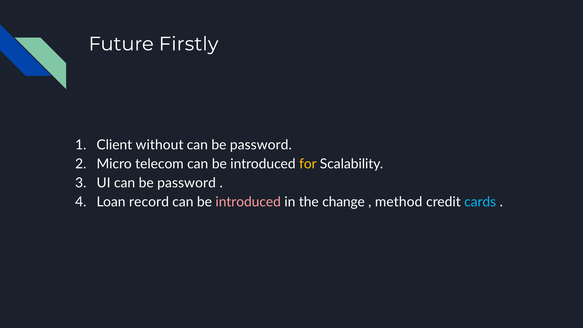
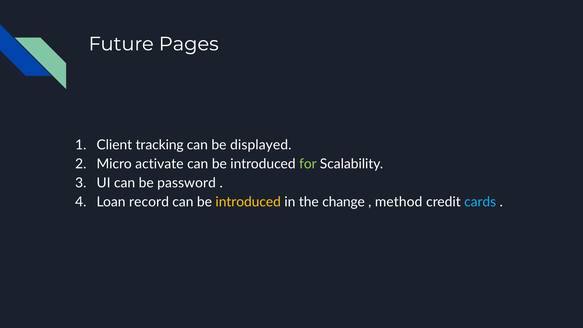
Firstly: Firstly -> Pages (189, 44)
without: without -> tracking (160, 145)
password: password -> displayed (261, 145)
telecom: telecom -> activate (159, 164)
for colour: yellow -> light green (308, 164)
introduced colour: pink -> yellow (248, 202)
